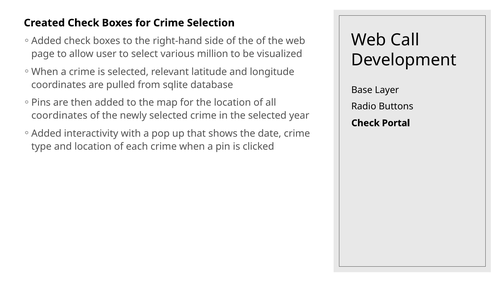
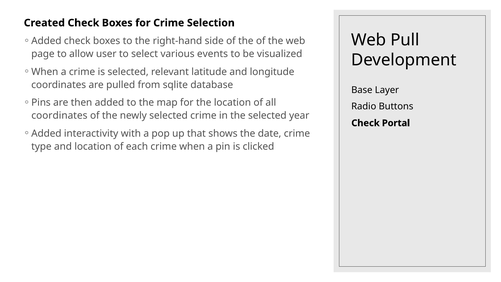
Call: Call -> Pull (405, 40)
million: million -> events (213, 54)
